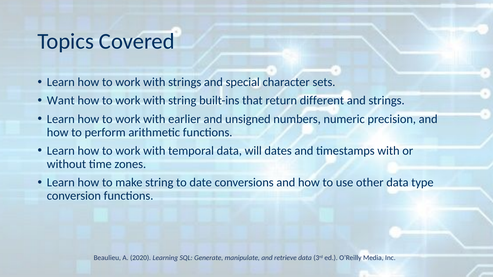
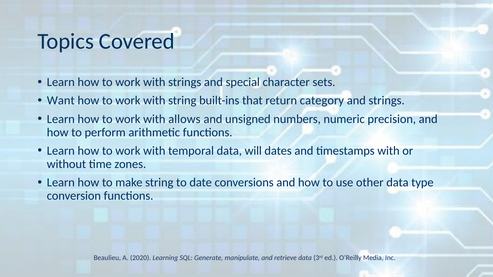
different: different -> category (322, 101)
earlier: earlier -> allows (184, 119)
